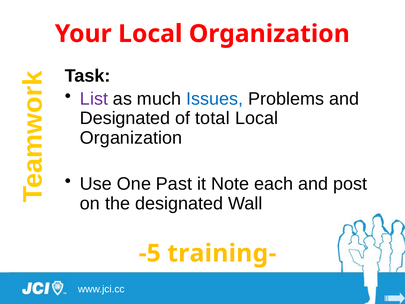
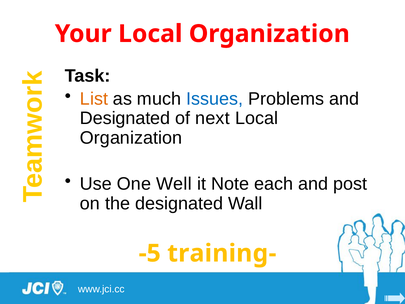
List colour: purple -> orange (94, 99)
total: total -> next (212, 118)
Past: Past -> Well (174, 184)
